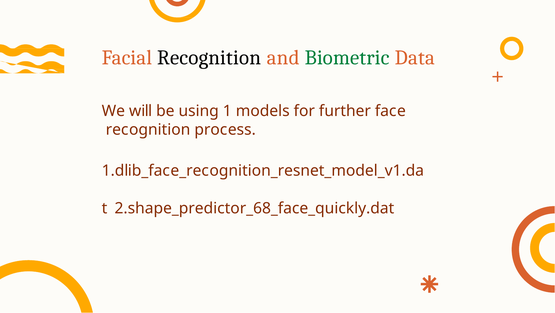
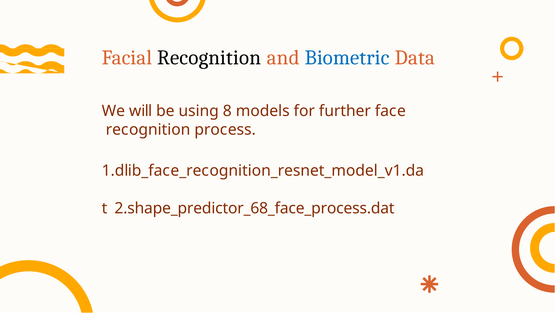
Biometric colour: green -> blue (347, 58)
1: 1 -> 8 (227, 111)
2.shape_predictor_68_face_quickly.dat: 2.shape_predictor_68_face_quickly.dat -> 2.shape_predictor_68_face_process.dat (255, 208)
